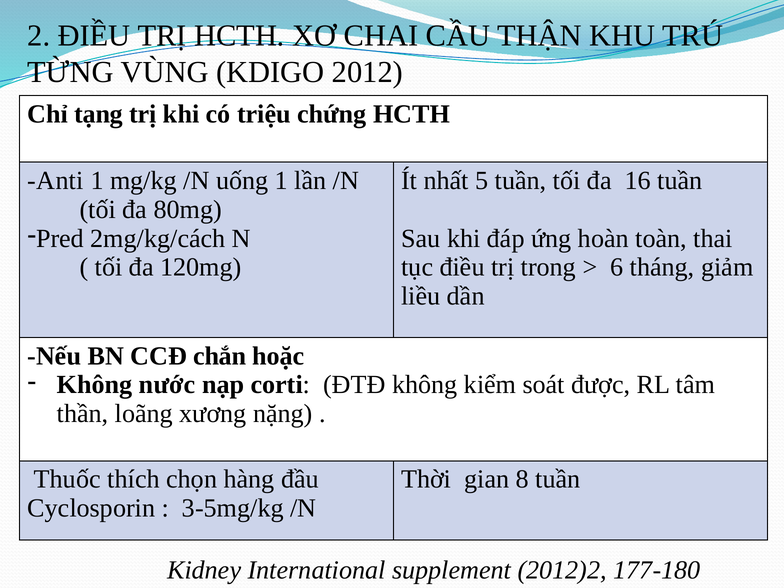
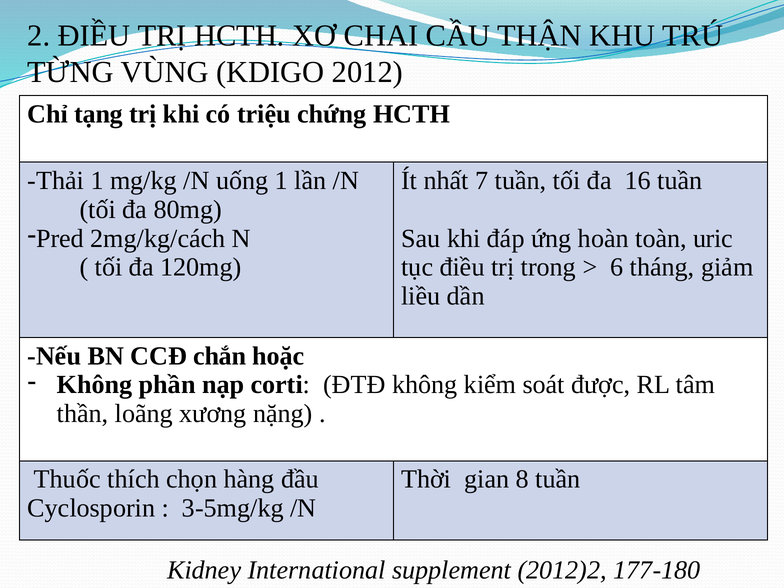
Anti: Anti -> Thải (56, 181)
5: 5 -> 7 (482, 181)
thai: thai -> uric (713, 238)
nước: nước -> phần (167, 385)
